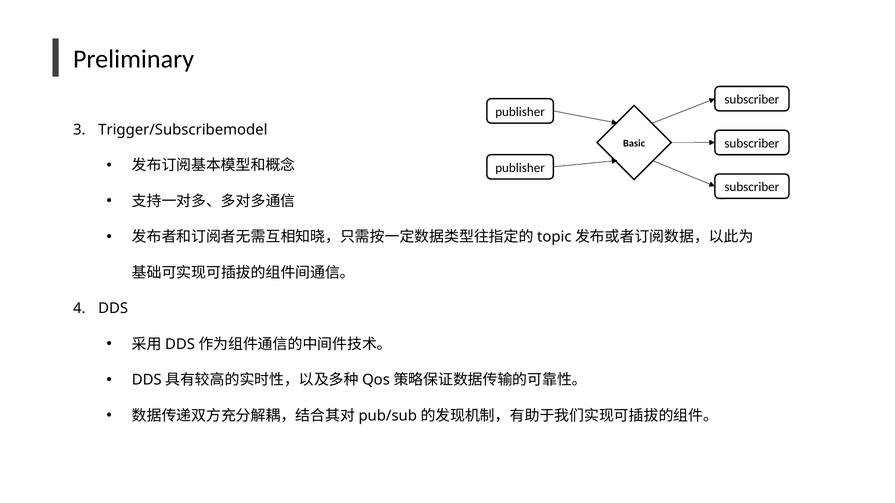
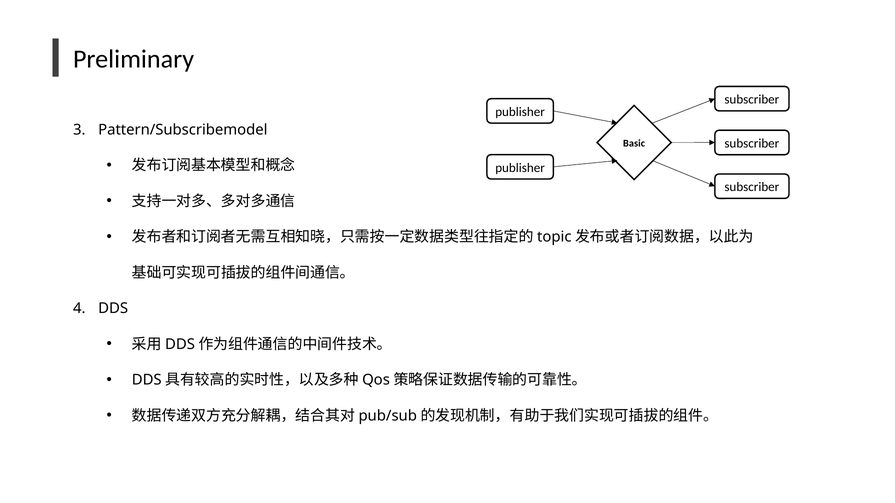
Trigger/Subscribemodel: Trigger/Subscribemodel -> Pattern/Subscribemodel (183, 130)
